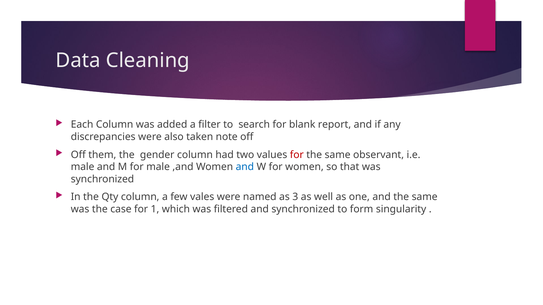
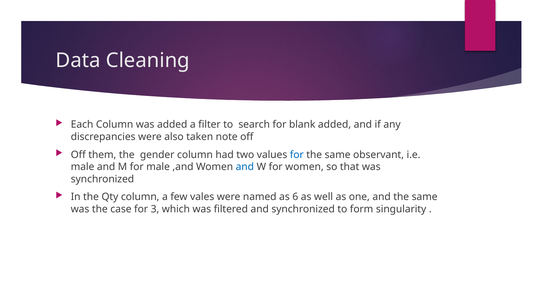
blank report: report -> added (335, 125)
for colour: red -> blue (297, 155)
3: 3 -> 6 (295, 197)
1: 1 -> 3 (155, 209)
